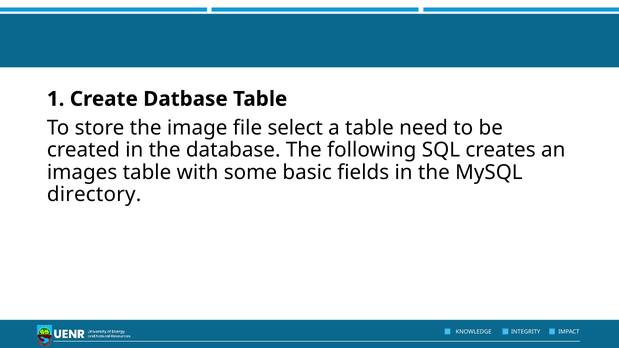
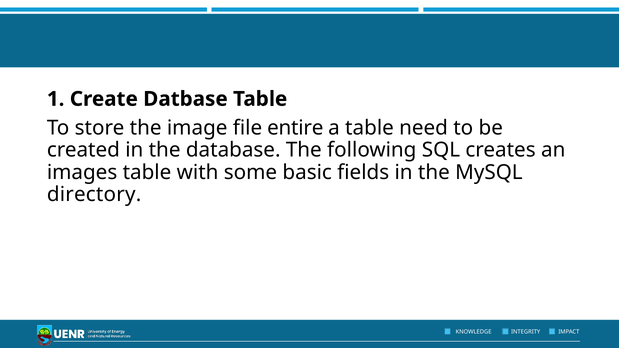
select: select -> entire (295, 128)
